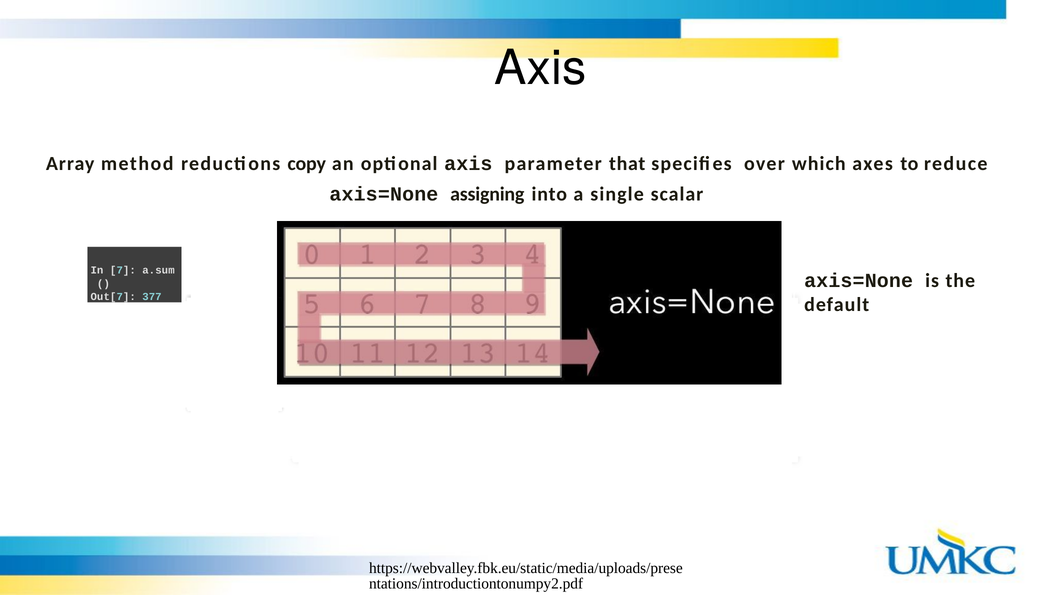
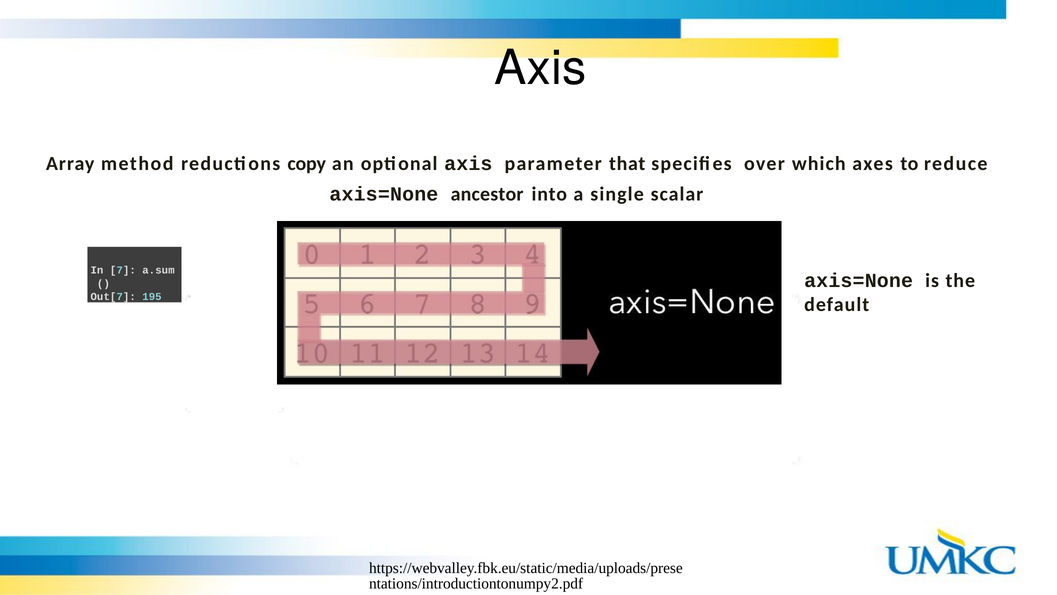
assigning: assigning -> ancestor (487, 194)
377: 377 -> 195 (152, 296)
